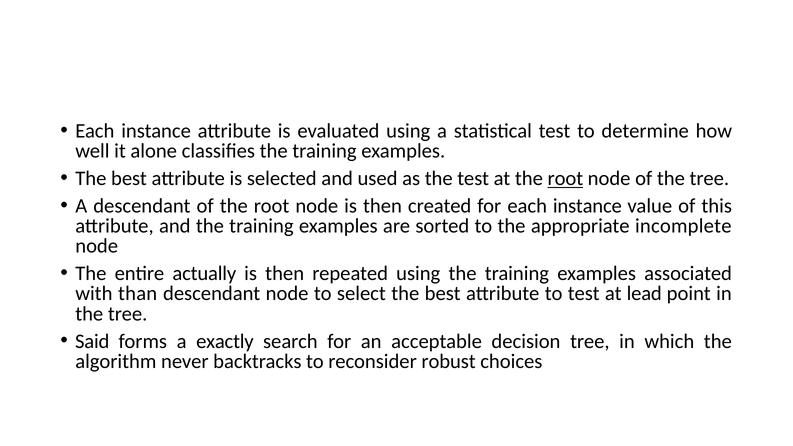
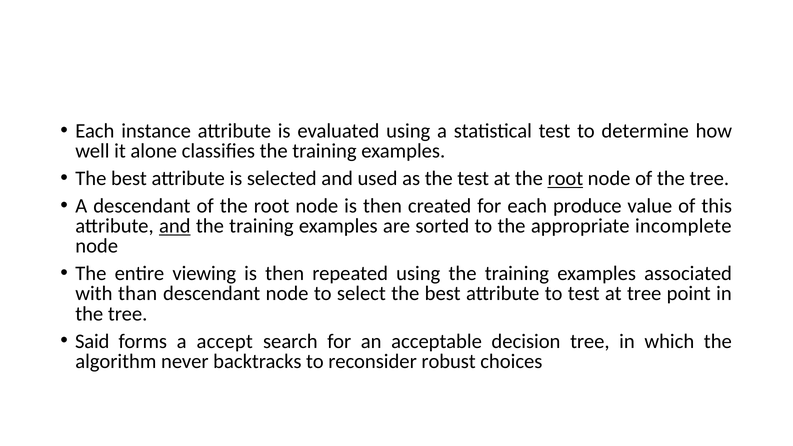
for each instance: instance -> produce (587, 206)
and underline: none -> present (175, 226)
actually: actually -> viewing (204, 274)
at lead: lead -> tree (644, 294)
exactly: exactly -> accept (225, 341)
